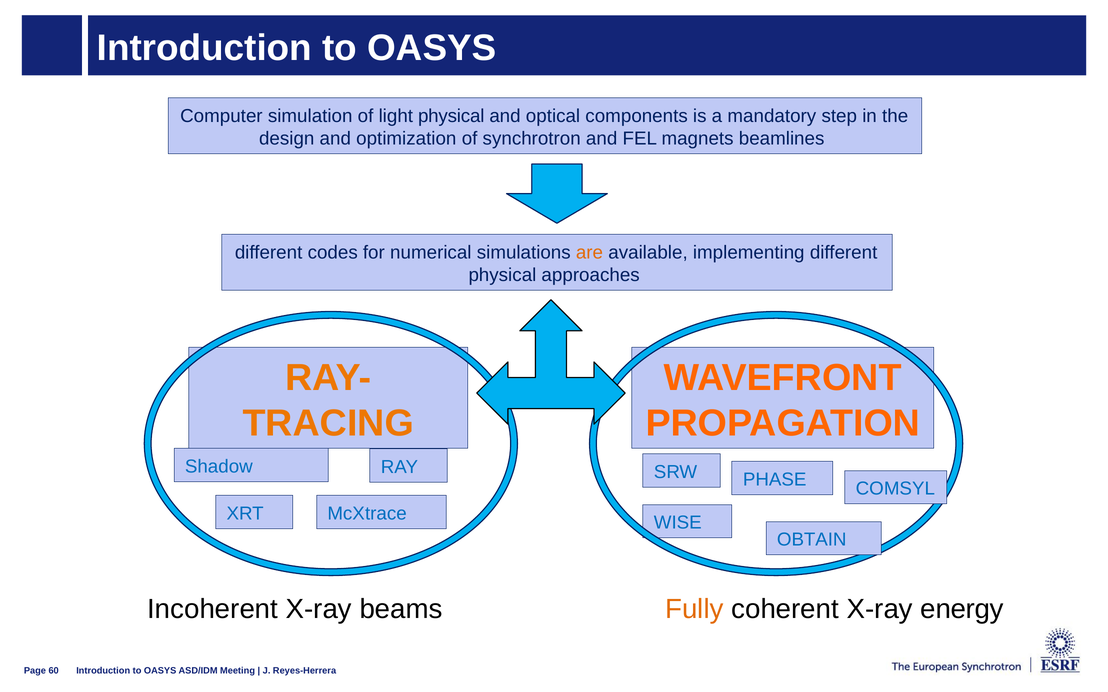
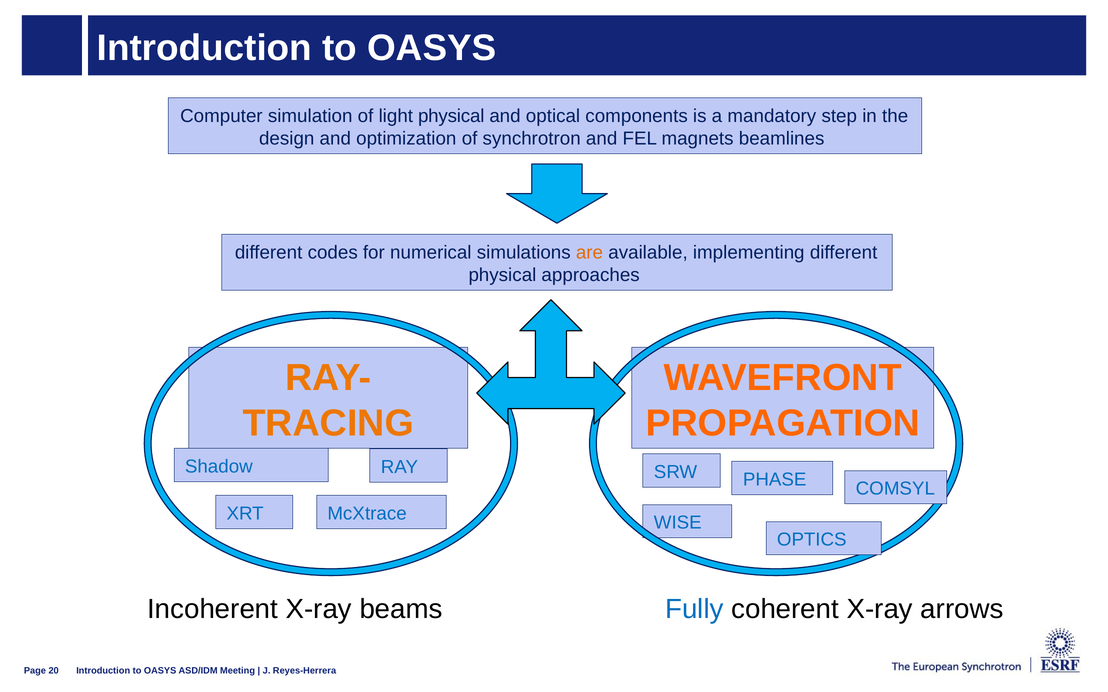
OBTAIN: OBTAIN -> OPTICS (812, 540)
Fully colour: orange -> blue (694, 610)
energy: energy -> arrows (962, 610)
60: 60 -> 20 (54, 671)
